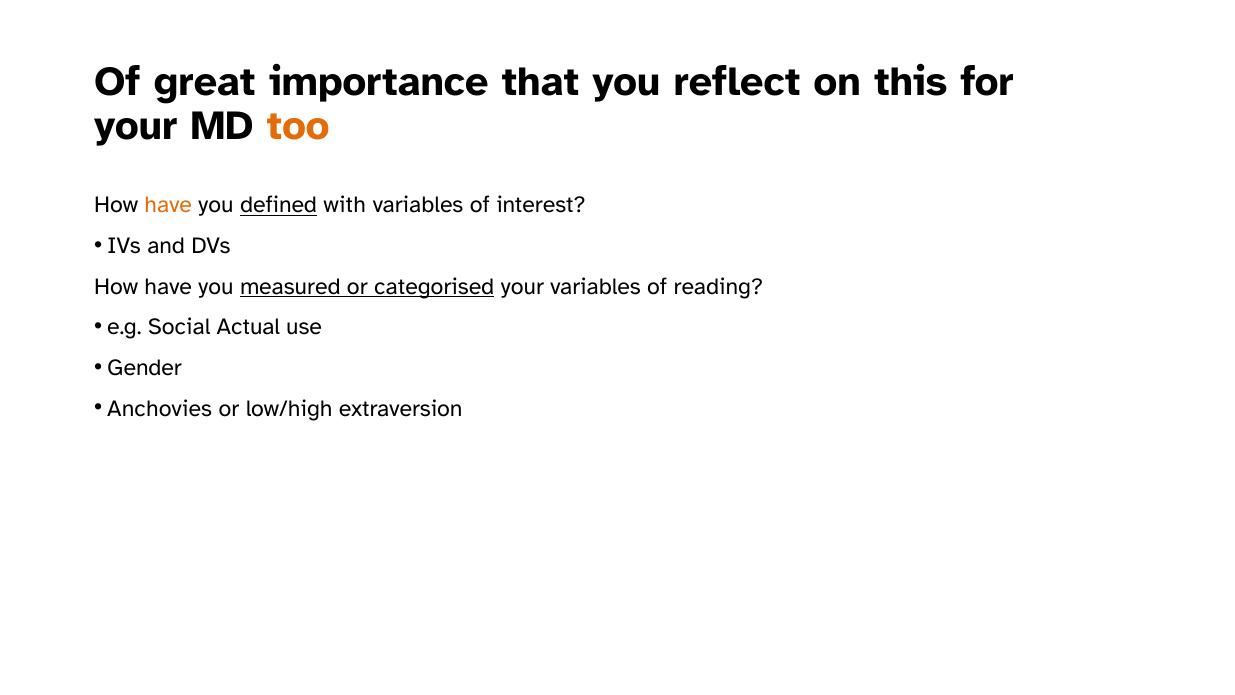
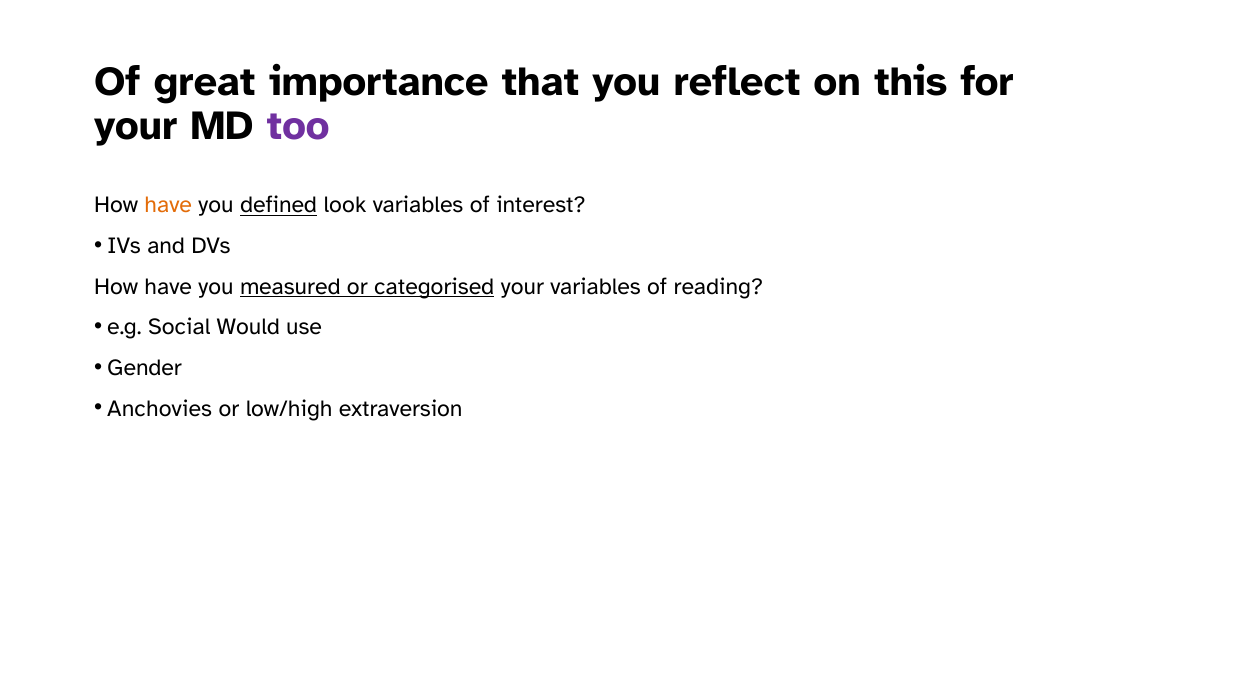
too colour: orange -> purple (298, 126)
with: with -> look (345, 205)
Actual: Actual -> Would (248, 327)
